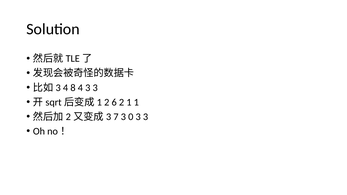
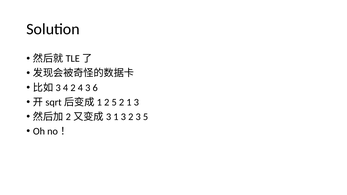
4 8: 8 -> 2 (73, 88)
4 3 3: 3 -> 6 (95, 88)
2 6: 6 -> 5 (114, 102)
2 1 1: 1 -> 3 (136, 102)
7: 7 -> 1 (116, 117)
3 0: 0 -> 2 (131, 117)
3: 3 -> 5 (146, 117)
